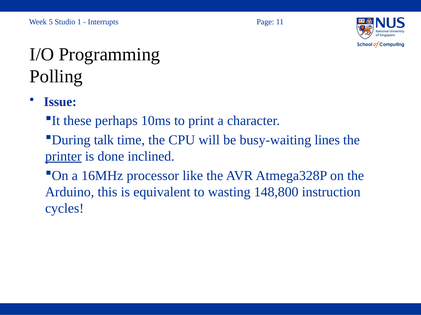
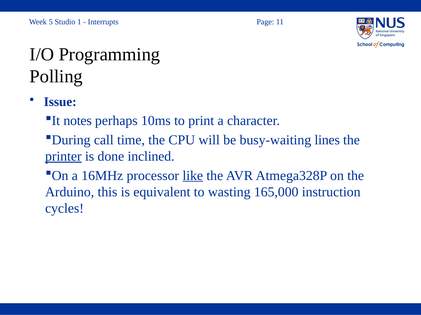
these: these -> notes (78, 121)
talk: talk -> call (104, 140)
like underline: none -> present (193, 176)
148,800: 148,800 -> 165,000 (276, 192)
